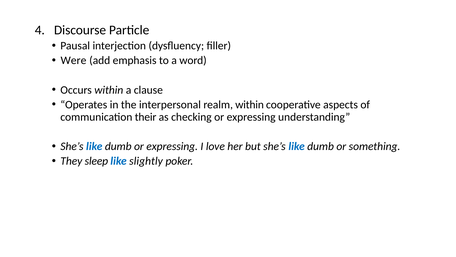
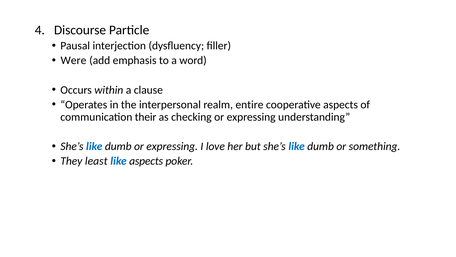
realm within: within -> entire (249, 104)
sleep: sleep -> least (96, 161)
like slightly: slightly -> aspects (146, 161)
